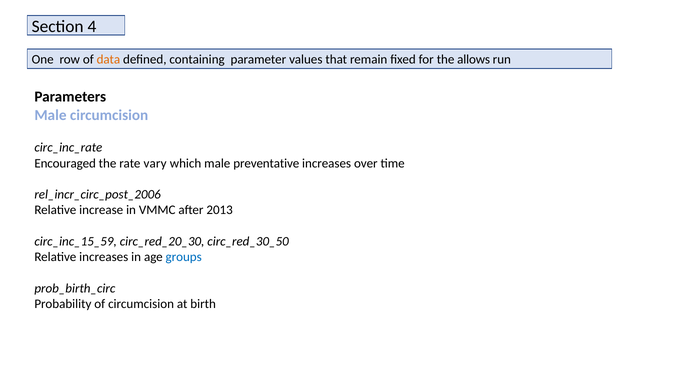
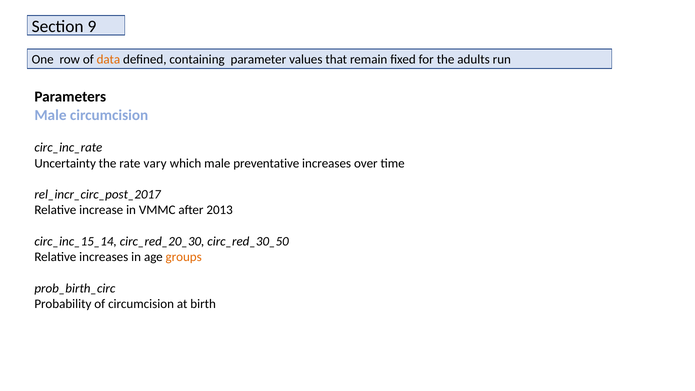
4: 4 -> 9 (92, 26)
allows: allows -> adults (474, 60)
Encouraged: Encouraged -> Uncertainty (65, 163)
rel_incr_circ_post_2006: rel_incr_circ_post_2006 -> rel_incr_circ_post_2017 (98, 194)
circ_inc_15_59: circ_inc_15_59 -> circ_inc_15_14 (76, 241)
groups colour: blue -> orange (184, 257)
